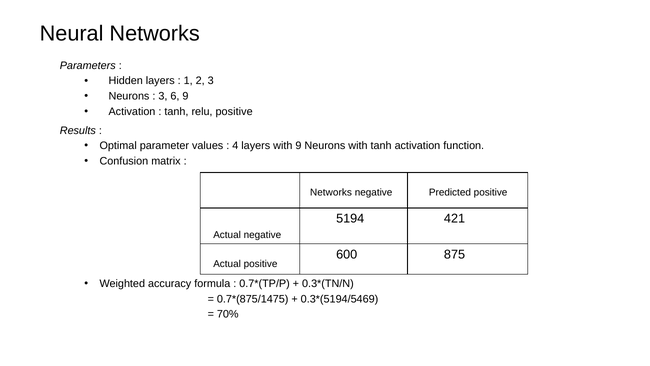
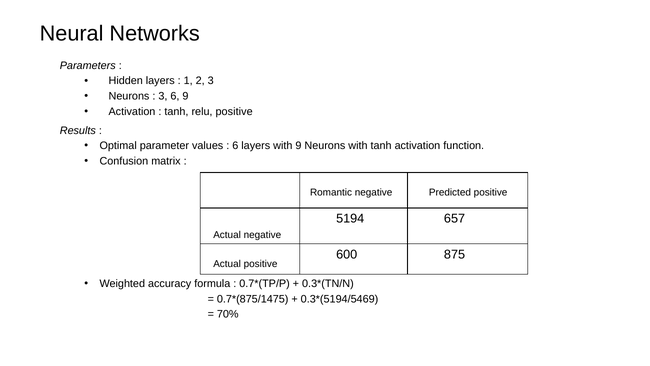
4: 4 -> 6 (235, 146)
Networks: Networks -> Romantic (331, 192)
421: 421 -> 657 (455, 218)
